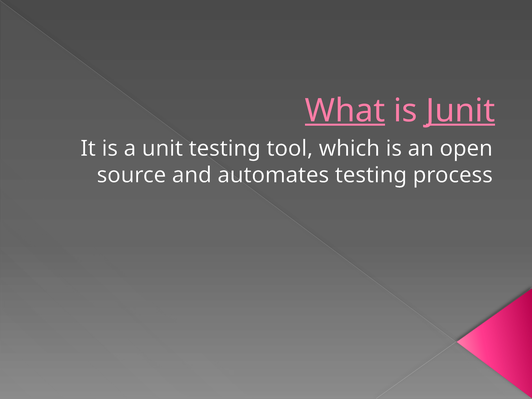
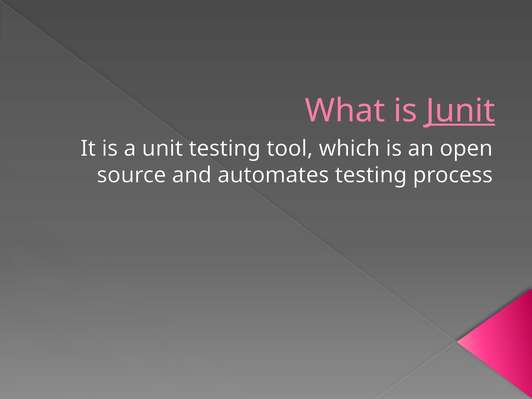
What underline: present -> none (345, 111)
